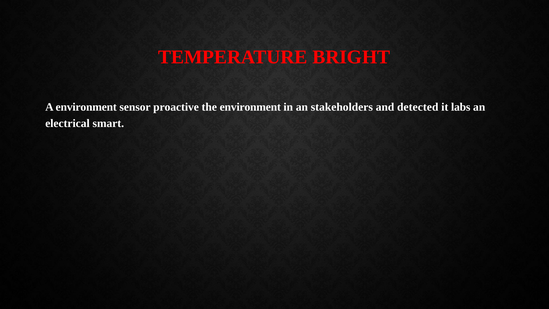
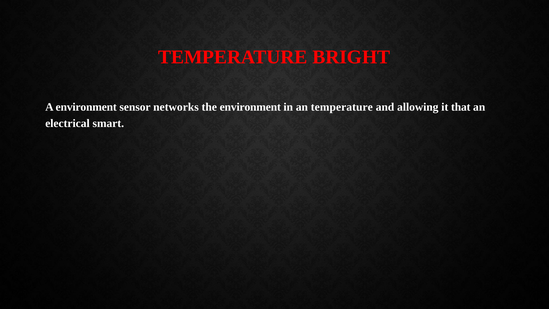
proactive: proactive -> networks (176, 107)
an stakeholders: stakeholders -> temperature (342, 107)
detected: detected -> allowing (418, 107)
labs: labs -> that (461, 107)
